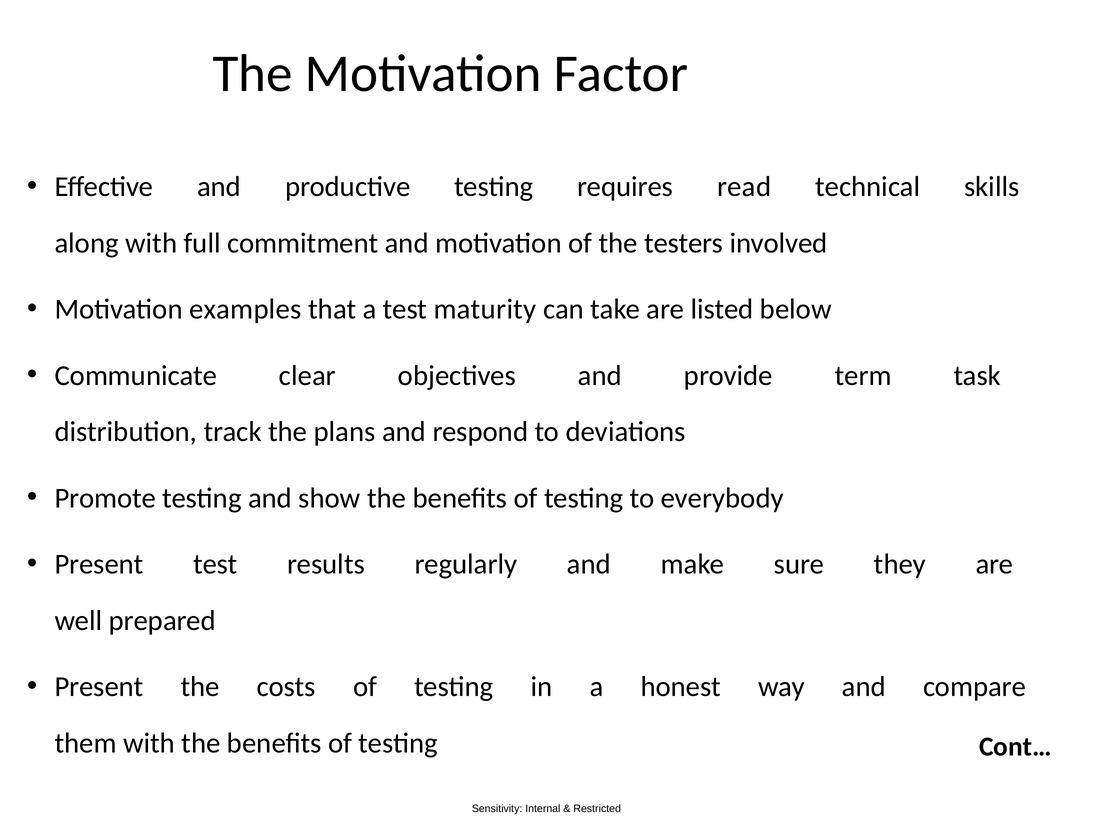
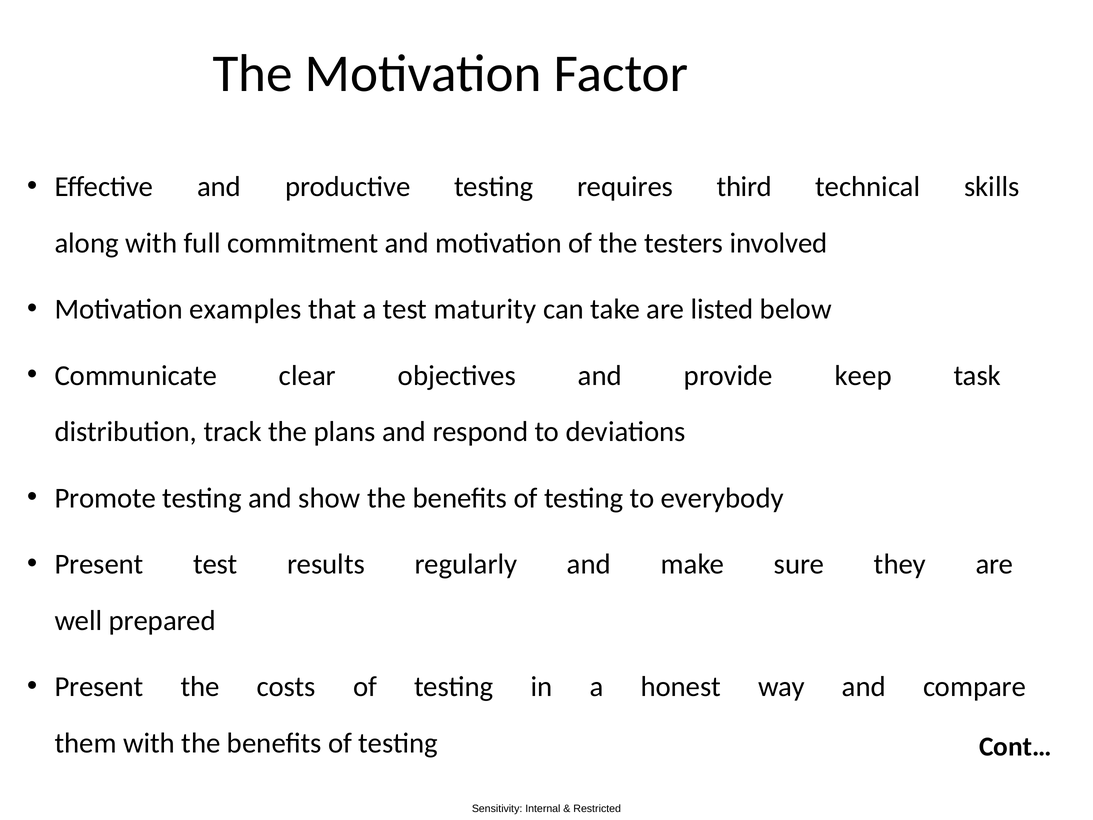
read: read -> third (744, 187)
term: term -> keep (863, 375)
